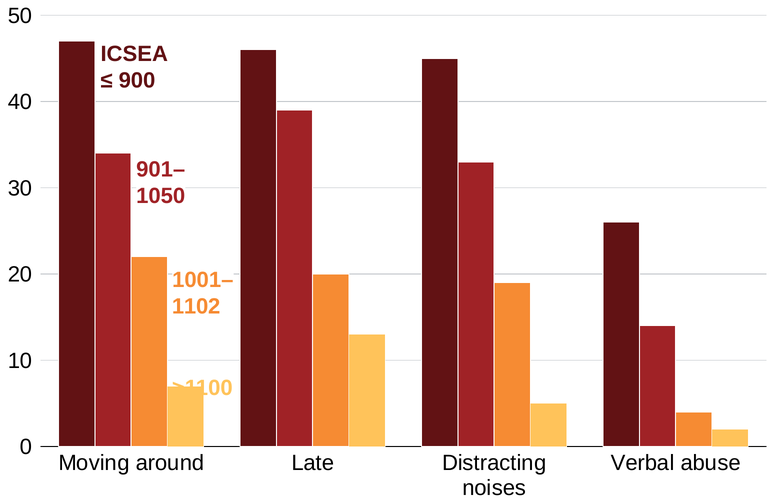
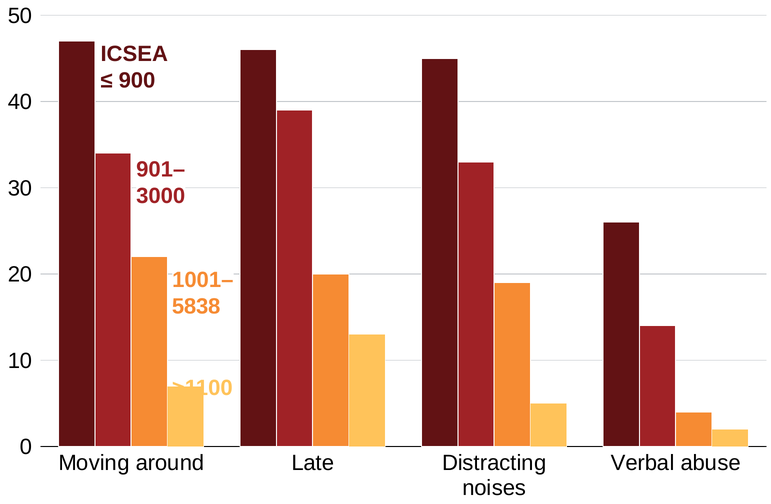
1050: 1050 -> 3000 (161, 196)
1102: 1102 -> 5838 (196, 307)
